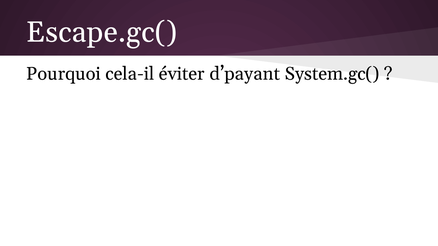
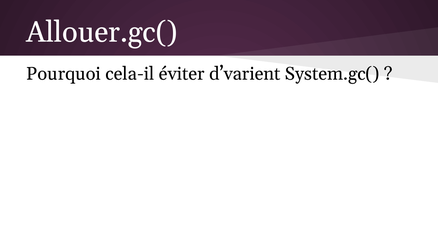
Escape.gc(: Escape.gc( -> Allouer.gc( (102, 32)
d’payant: d’payant -> d’varient (245, 74)
